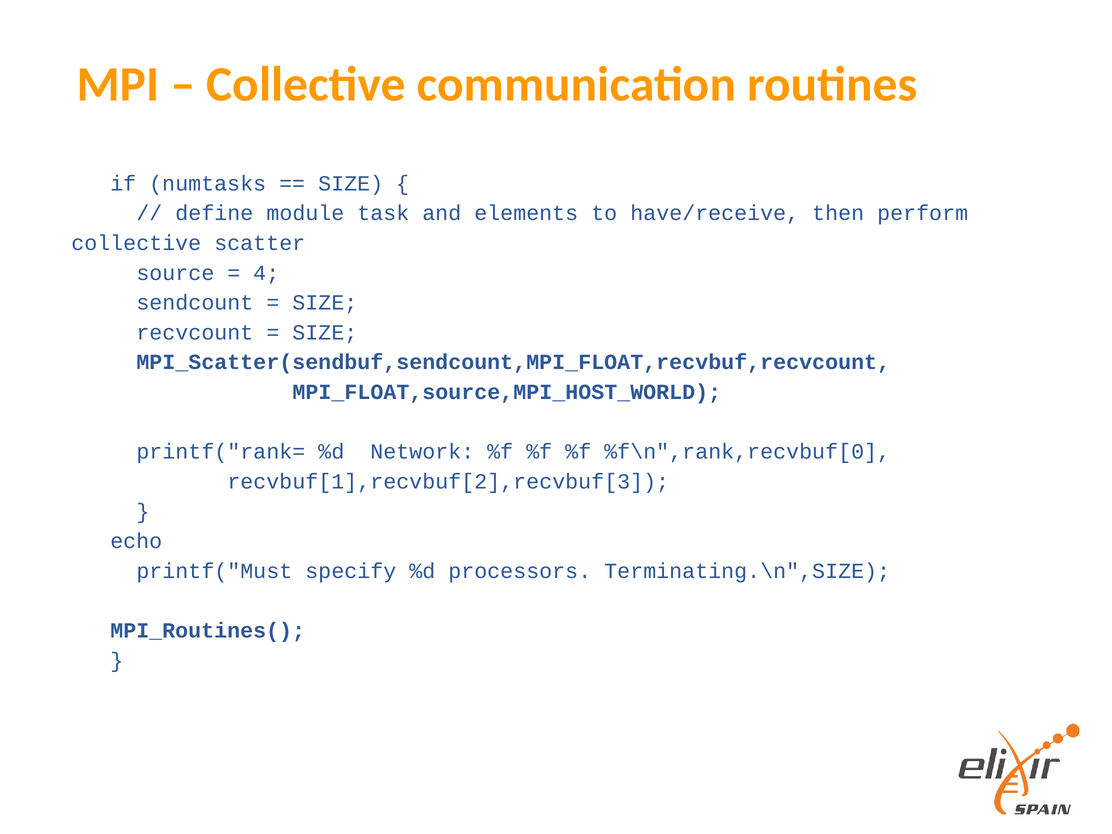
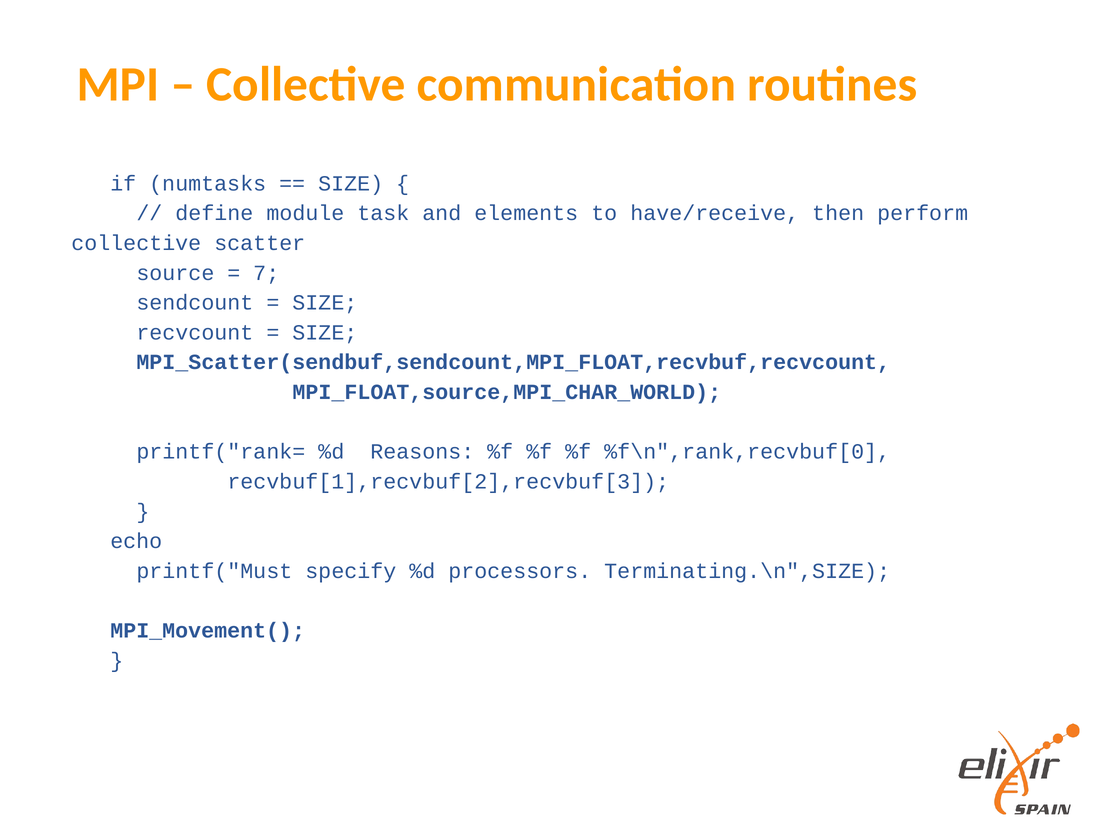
4: 4 -> 7 (266, 273)
MPI_FLOAT,source,MPI_HOST_WORLD: MPI_FLOAT,source,MPI_HOST_WORLD -> MPI_FLOAT,source,MPI_CHAR_WORLD (507, 392)
Network: Network -> Reasons (422, 452)
MPI_Routines(: MPI_Routines( -> MPI_Movement( (208, 631)
